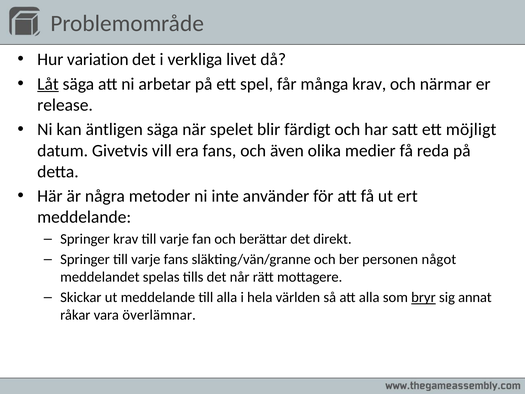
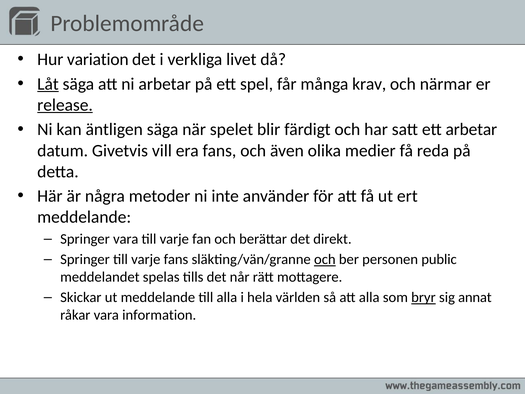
release underline: none -> present (65, 105)
ett möjligt: möjligt -> arbetar (471, 129)
Springer krav: krav -> vara (126, 239)
och underline: none -> present (325, 259)
något: något -> public (439, 259)
överlämnar: överlämnar -> information (159, 315)
